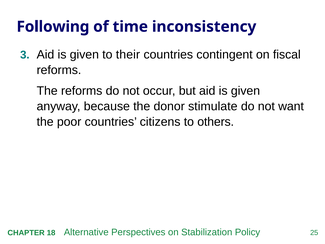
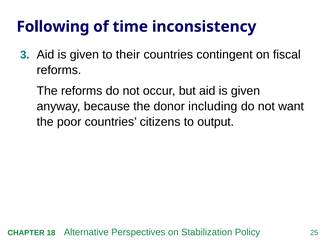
stimulate: stimulate -> including (213, 106)
others: others -> output (216, 122)
